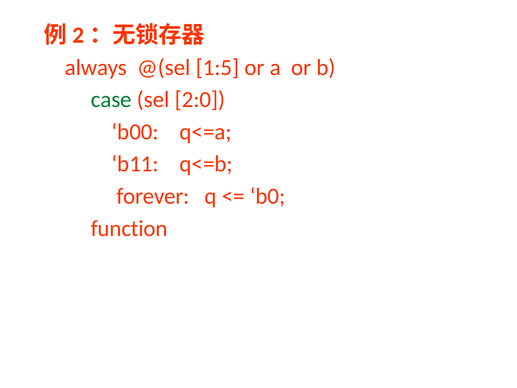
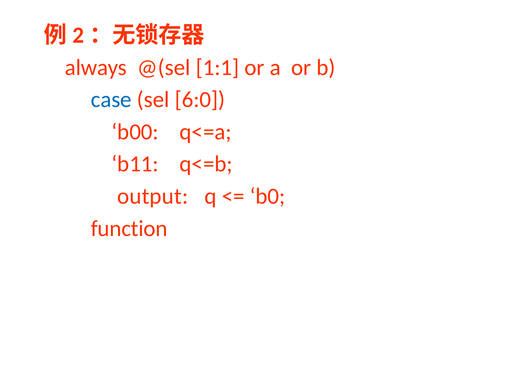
1:5: 1:5 -> 1:1 (218, 67)
case colour: green -> blue (111, 100)
2:0: 2:0 -> 6:0 (200, 100)
forever: forever -> output (153, 196)
